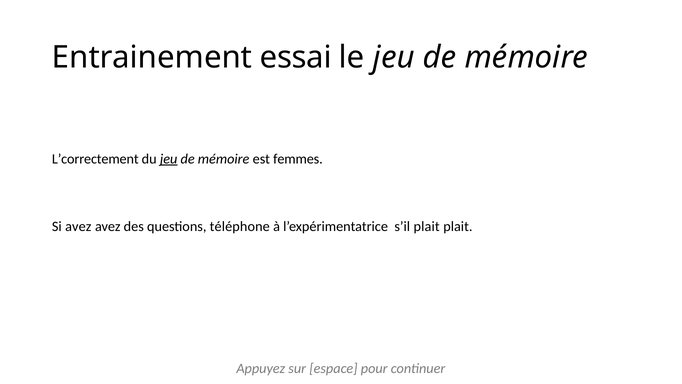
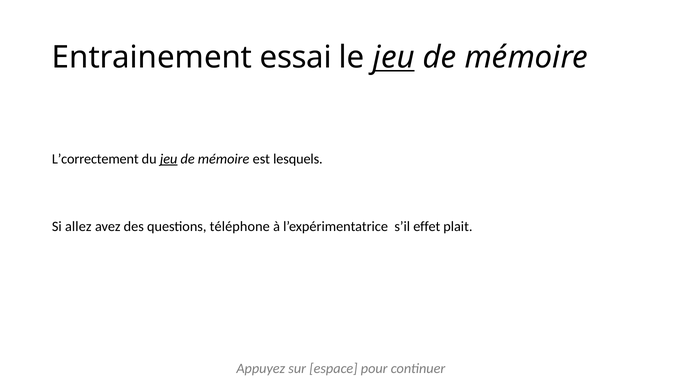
jeu underline: none -> present (394, 57)
femmes: femmes -> lesquels (298, 159)
Si avez: avez -> allez (78, 226)
s’il plait: plait -> effet (427, 226)
